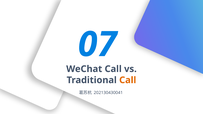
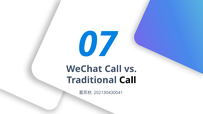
Call colour: orange -> black (128, 80)
